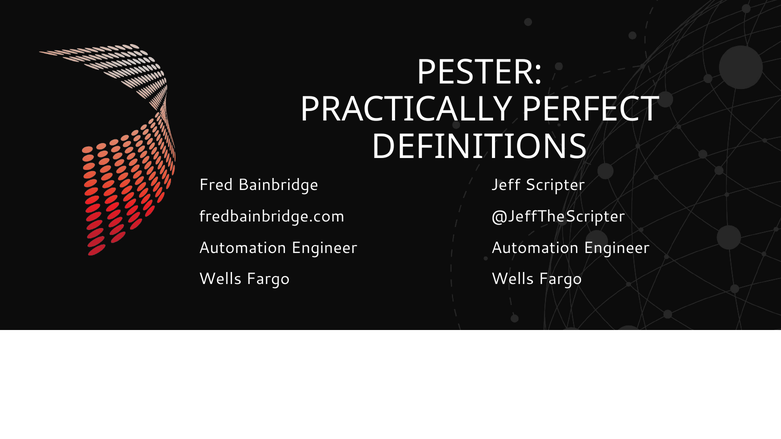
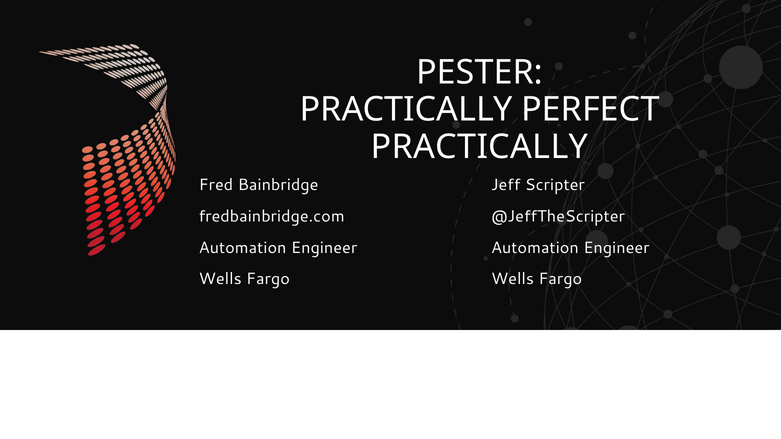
DEFINITIONS: DEFINITIONS -> PRACTICALLY (479, 147)
